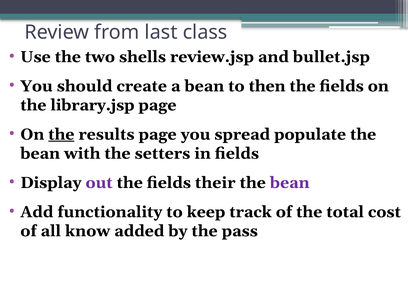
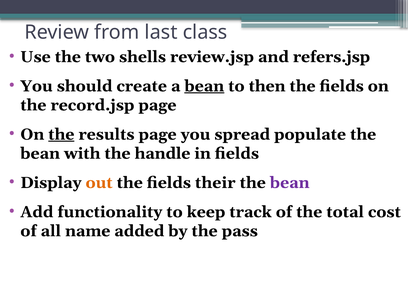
bullet.jsp: bullet.jsp -> refers.jsp (332, 57)
bean underline: none -> present (204, 86)
library.jsp: library.jsp -> record.jsp (92, 105)
setters: setters -> handle (163, 153)
out colour: purple -> orange (99, 183)
know: know -> name (88, 231)
